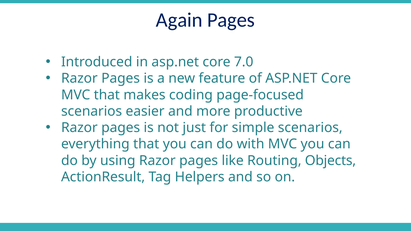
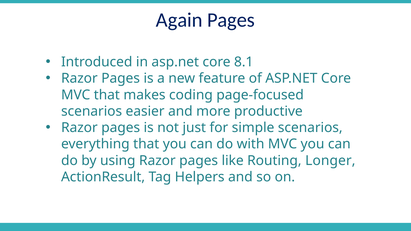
7.0: 7.0 -> 8.1 (244, 62)
Objects: Objects -> Longer (330, 161)
